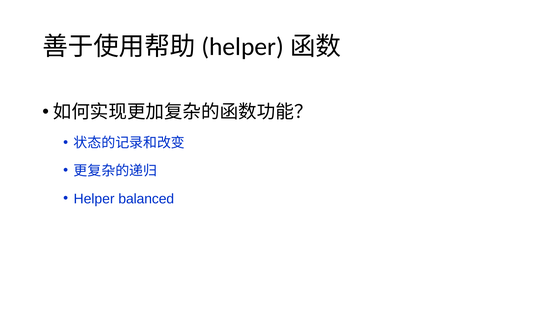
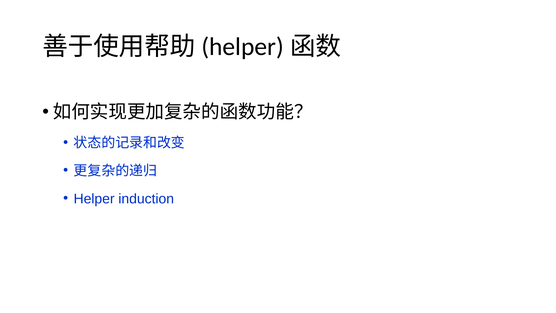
balanced: balanced -> induction (146, 199)
